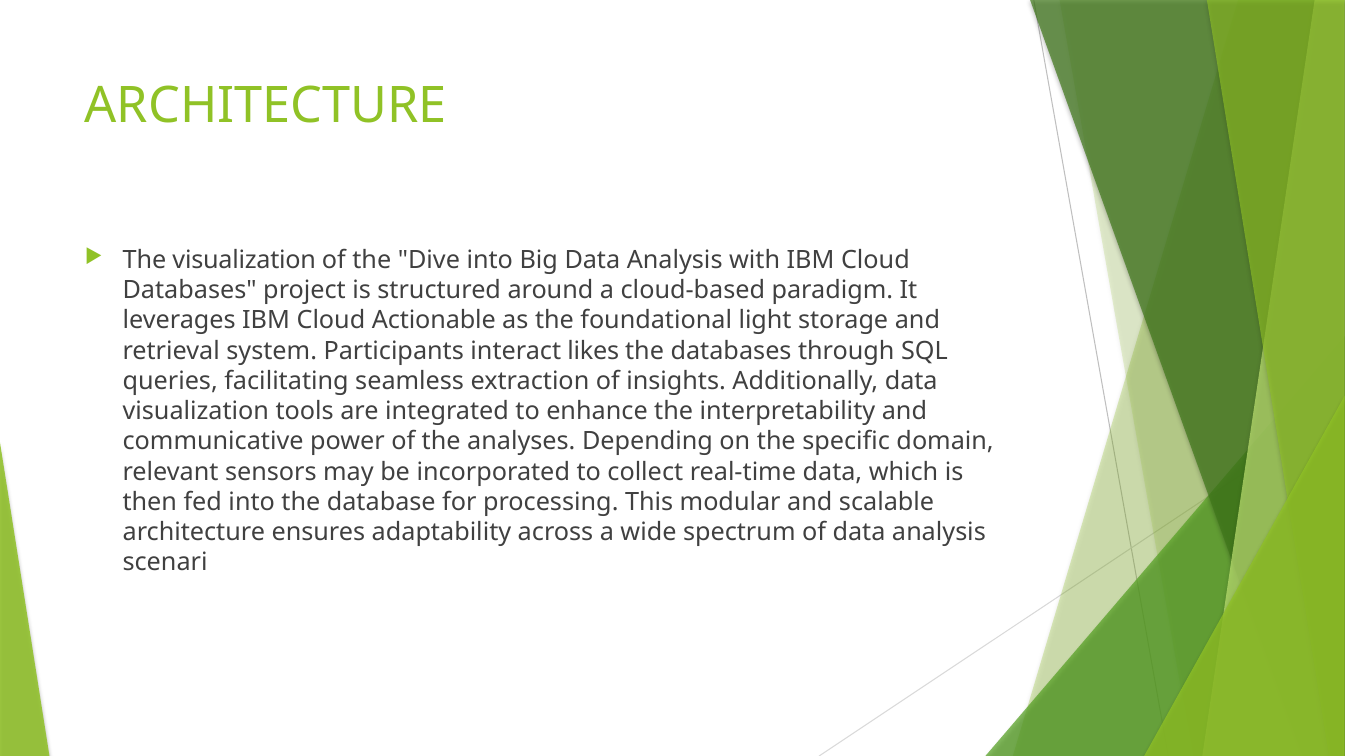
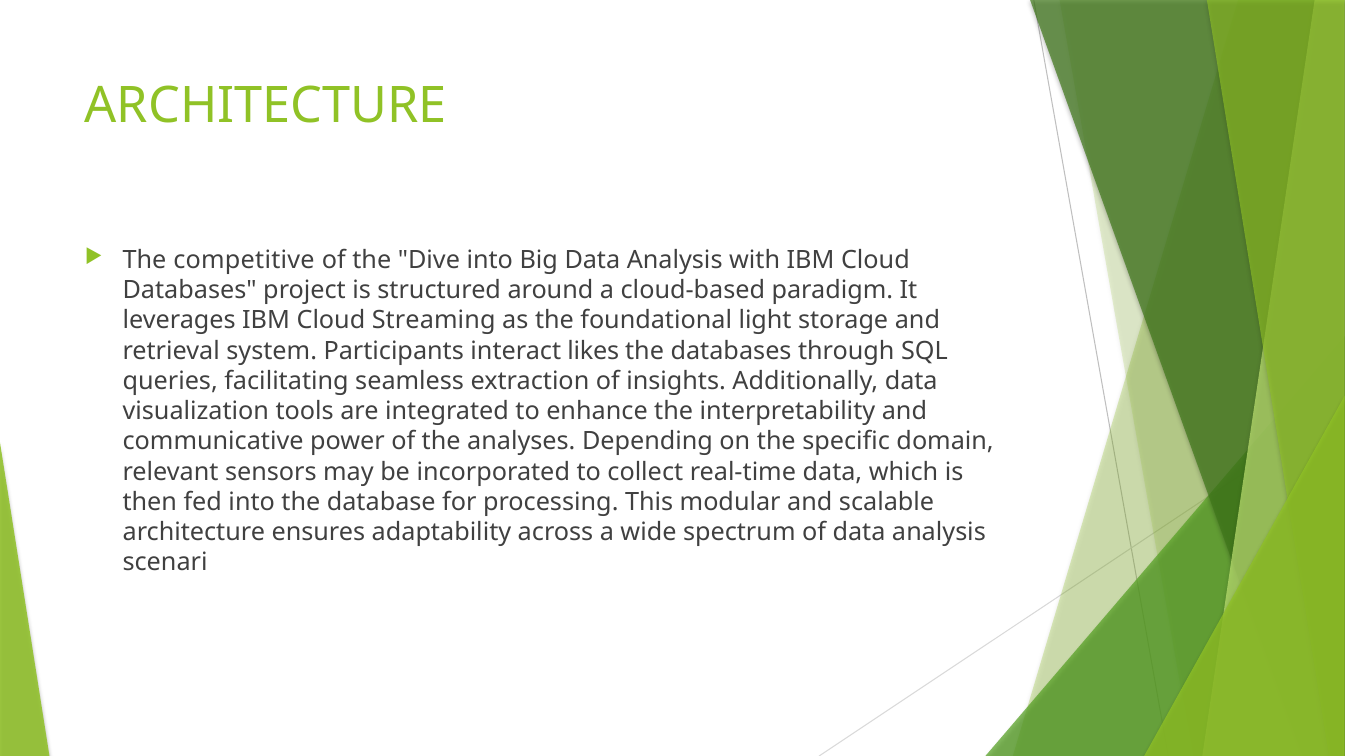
The visualization: visualization -> competitive (244, 260)
Actionable: Actionable -> Streaming (434, 321)
